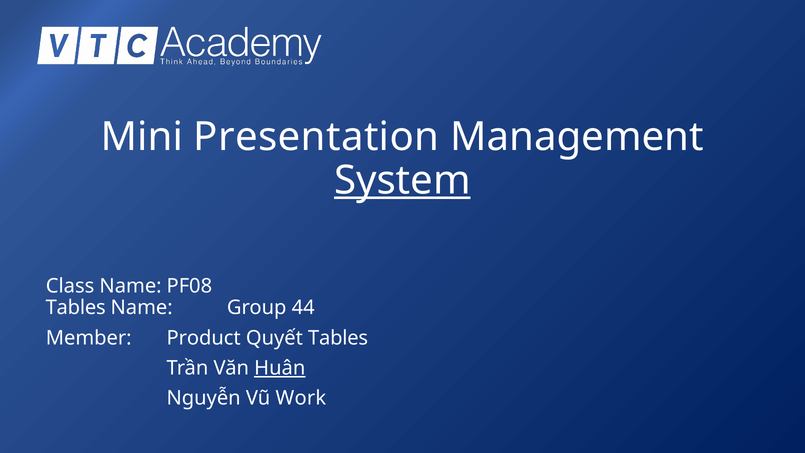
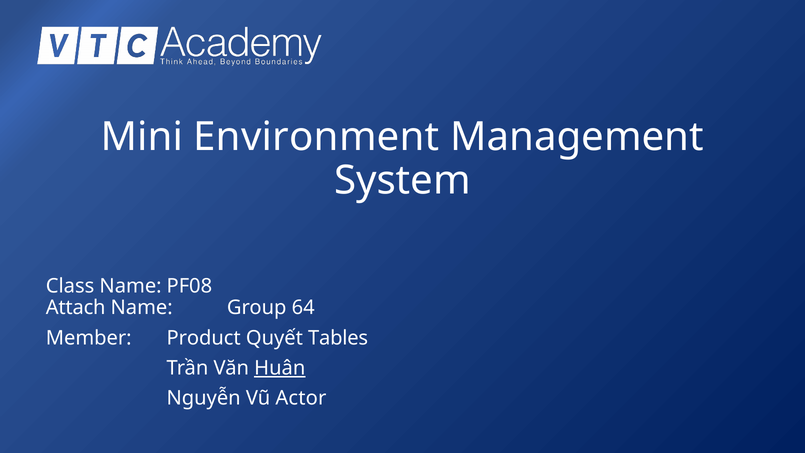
Presentation: Presentation -> Environment (316, 137)
System underline: present -> none (402, 180)
Tables: Tables -> Attach (76, 308)
44: 44 -> 64 (303, 308)
Work: Work -> Actor (301, 398)
